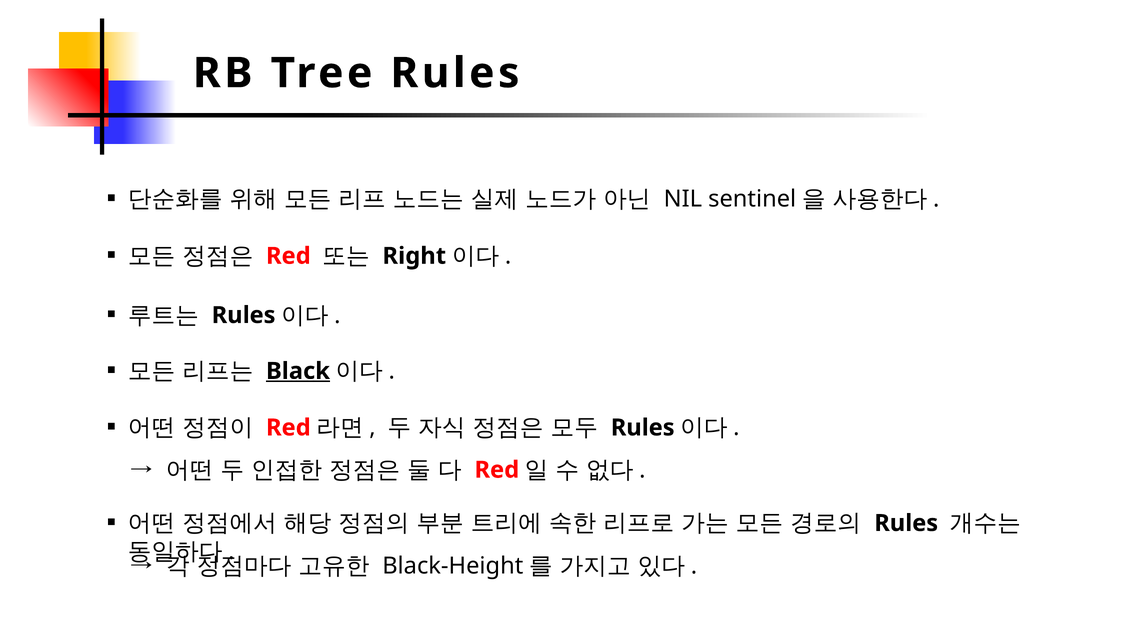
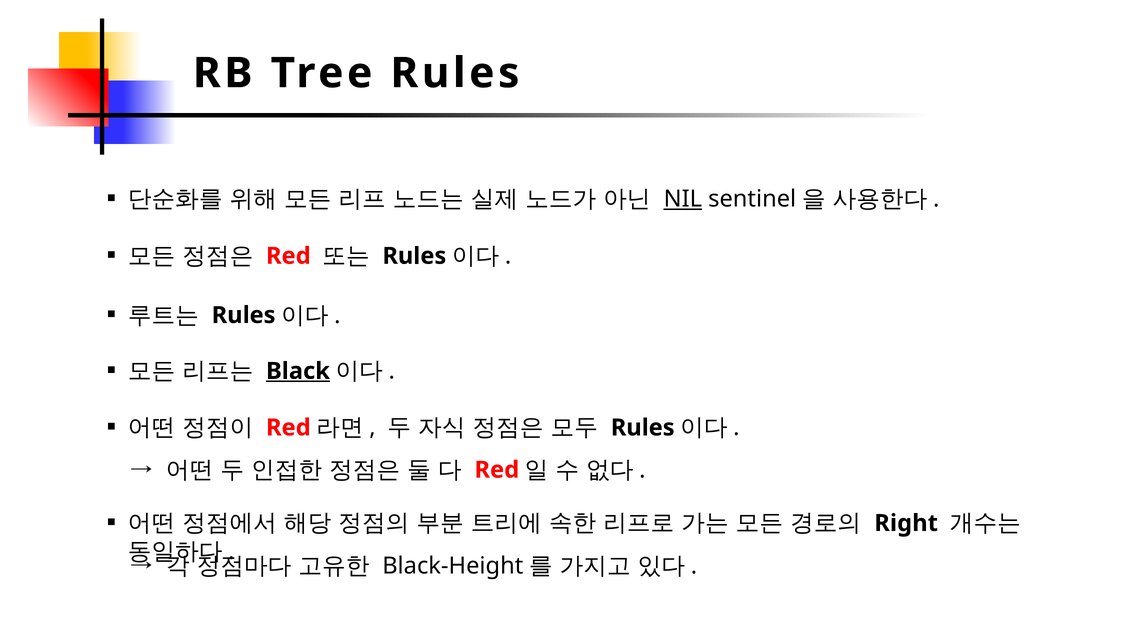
NIL underline: none -> present (683, 199)
Right: Right -> Rules (414, 256)
Rules: Rules -> Right (906, 523)
